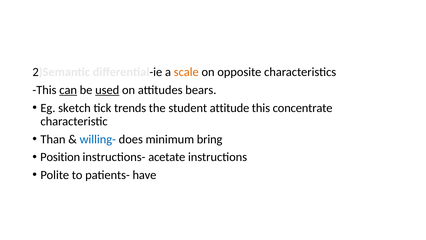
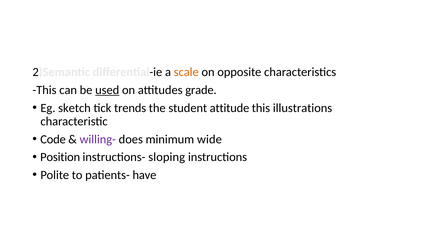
can underline: present -> none (68, 90)
bears: bears -> grade (201, 90)
concentrate: concentrate -> illustrations (303, 108)
Than: Than -> Code (53, 139)
willing- colour: blue -> purple (98, 139)
bring: bring -> wide (209, 139)
acetate: acetate -> sloping (167, 157)
